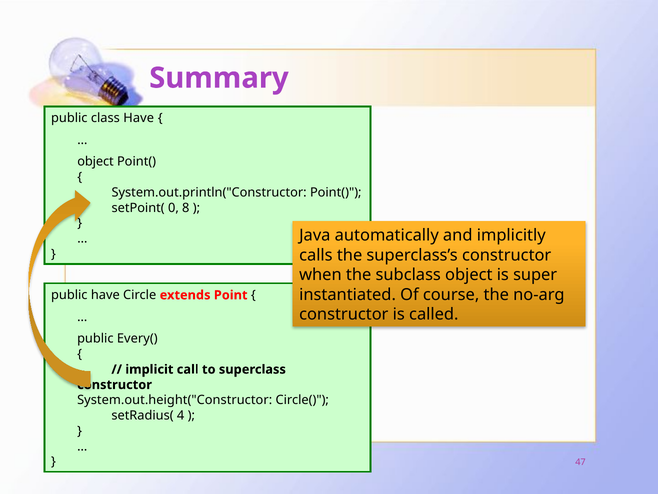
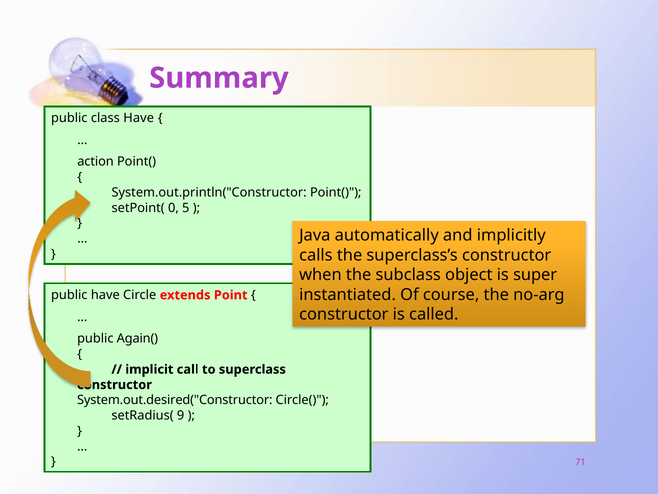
object: object -> action (96, 162)
8: 8 -> 5 (186, 208)
Every(: Every( -> Again( (137, 338)
System.out.height("Constructor: System.out.height("Constructor -> System.out.desired("Constructor (175, 400)
4: 4 -> 9 (181, 415)
47: 47 -> 71 (580, 462)
